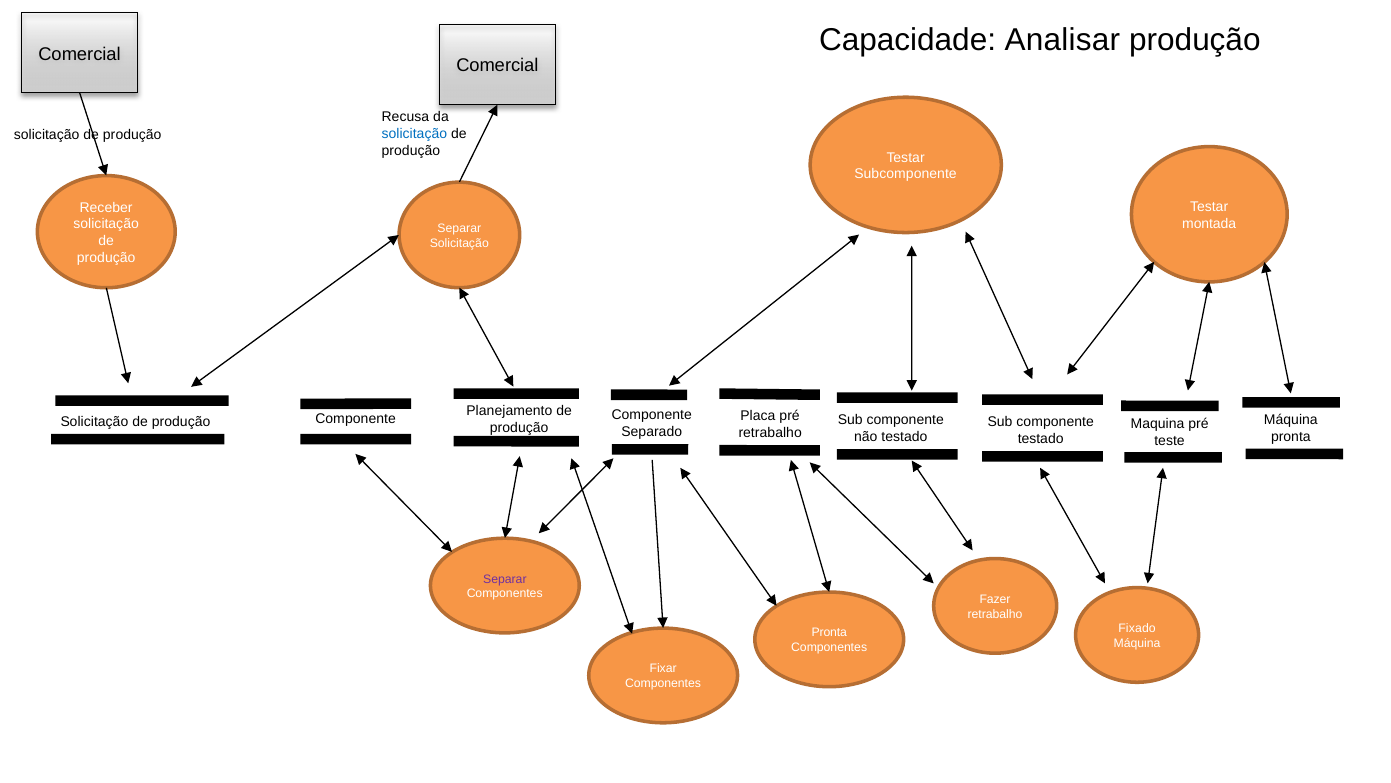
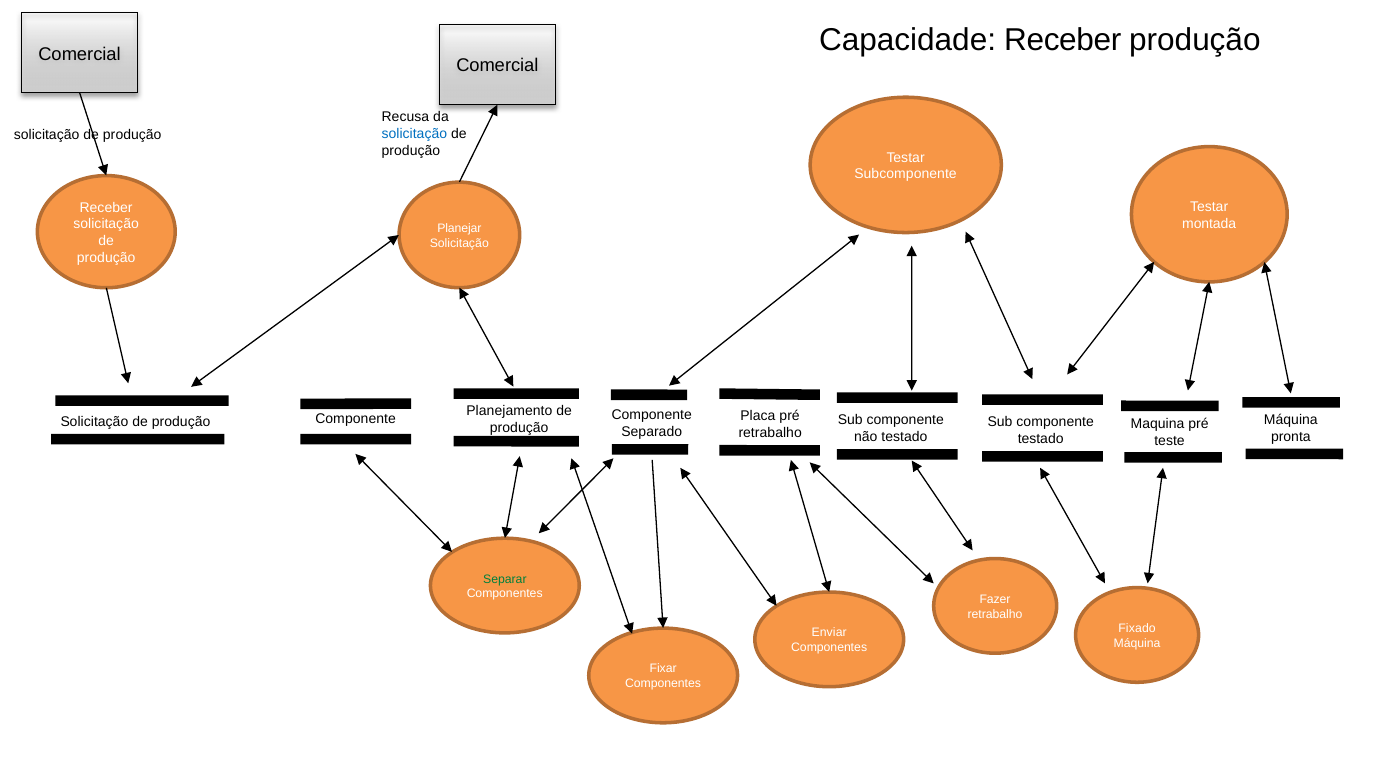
Capacidade Analisar: Analisar -> Receber (1063, 40)
Separar: Separar -> Planejar (459, 228)
Separar colour: purple -> green (505, 579)
Pronta: Pronta -> Enviar (829, 632)
